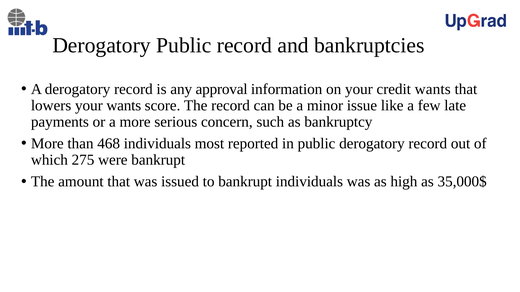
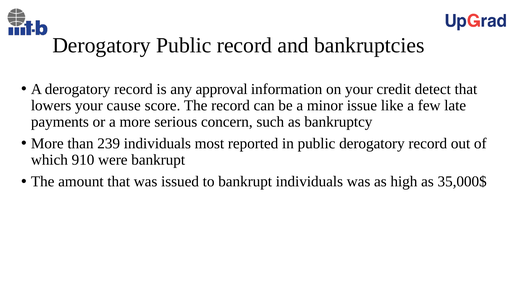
credit wants: wants -> detect (433, 89)
your wants: wants -> cause (124, 106)
468: 468 -> 239 (109, 144)
275: 275 -> 910 (83, 160)
